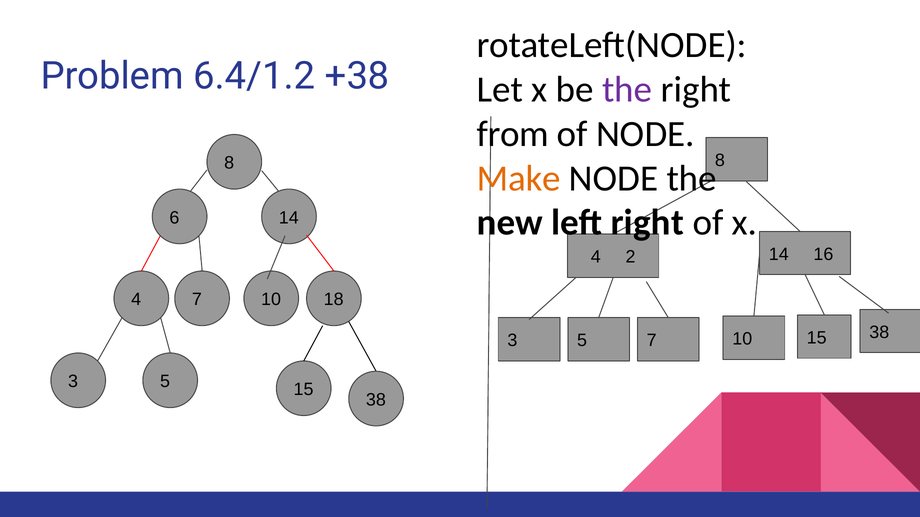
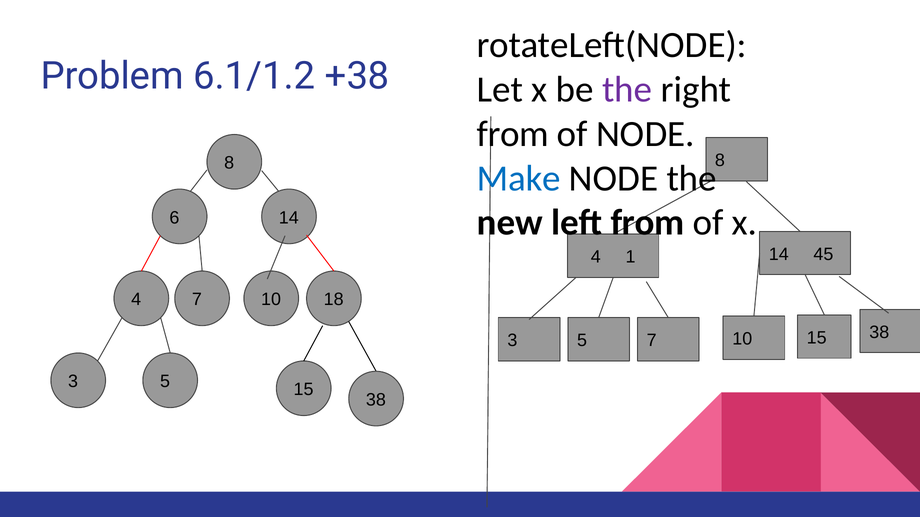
6.4/1.2: 6.4/1.2 -> 6.1/1.2 (254, 76)
Make colour: orange -> blue (519, 179)
left right: right -> from (647, 223)
2: 2 -> 1 (631, 257)
16: 16 -> 45 (823, 255)
